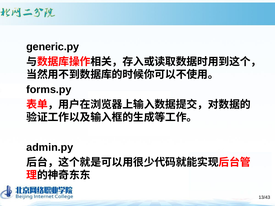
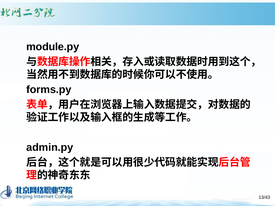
generic.py: generic.py -> module.py (53, 47)
